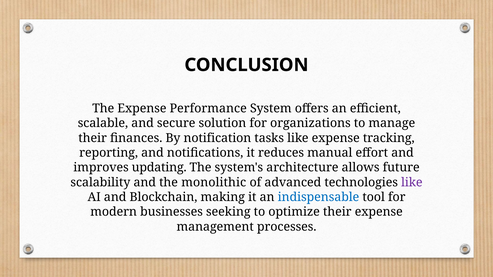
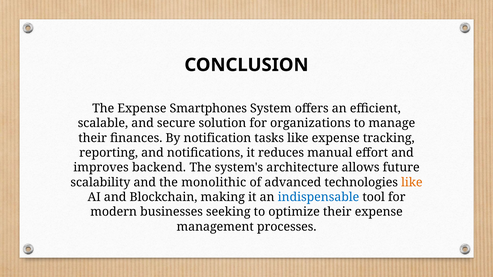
Performance: Performance -> Smartphones (208, 109)
updating: updating -> backend (159, 168)
like colour: purple -> orange (412, 182)
